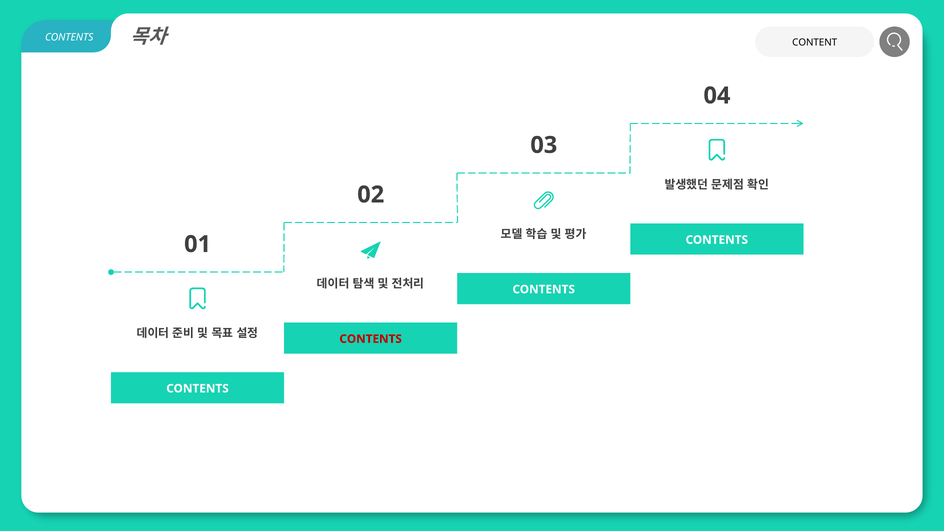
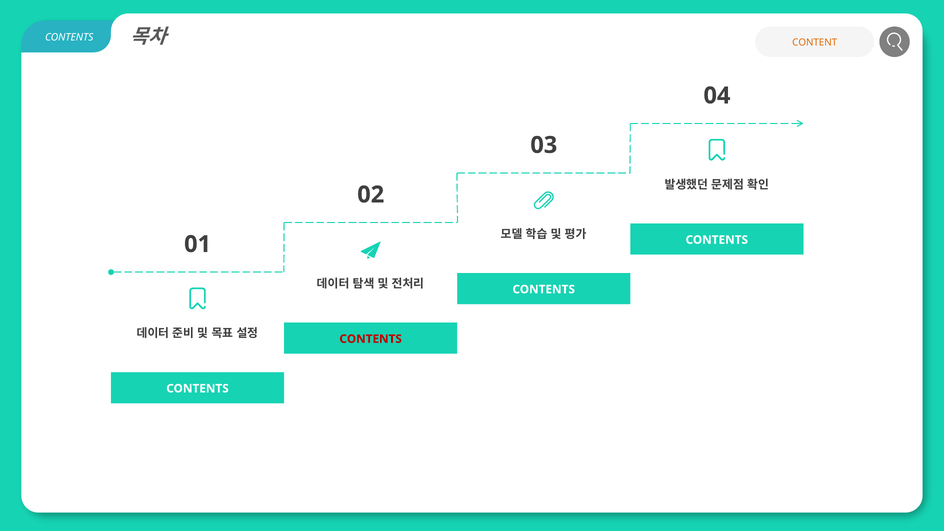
CONTENT colour: black -> orange (815, 42)
